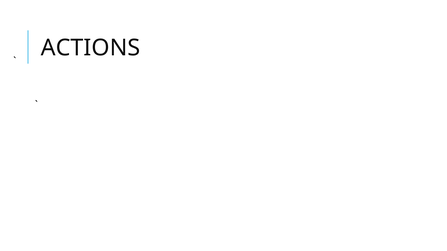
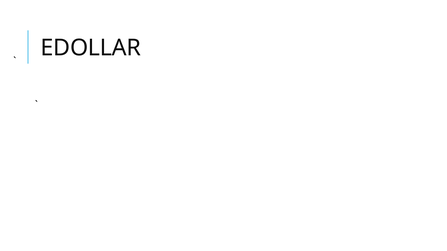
ACTIONS: ACTIONS -> EDOLLAR (91, 48)
